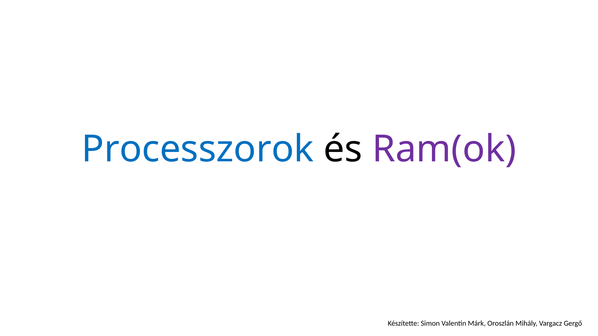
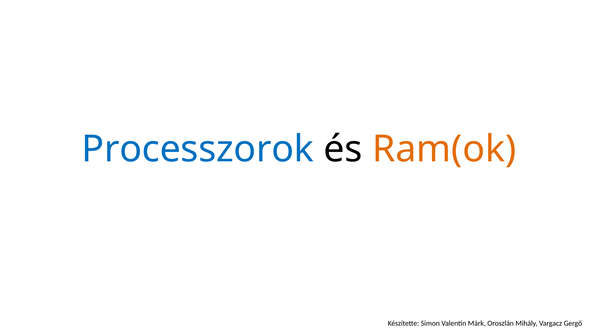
Ram(ok colour: purple -> orange (444, 149)
